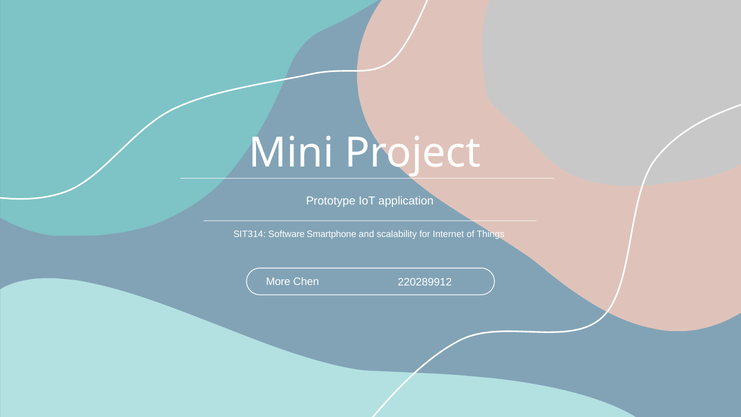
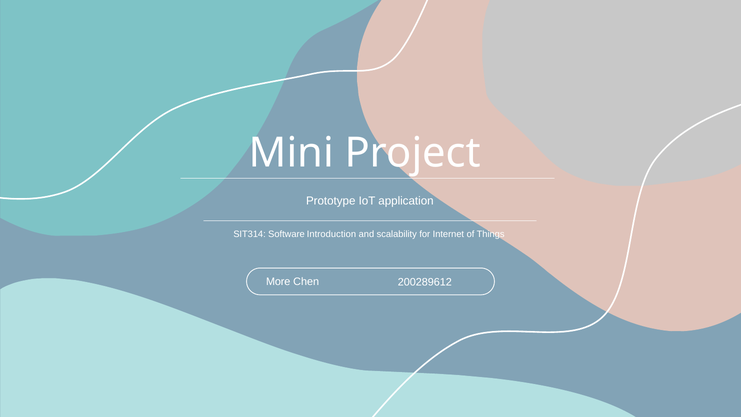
Smartphone: Smartphone -> Introduction (331, 234)
220289912: 220289912 -> 200289612 (425, 282)
